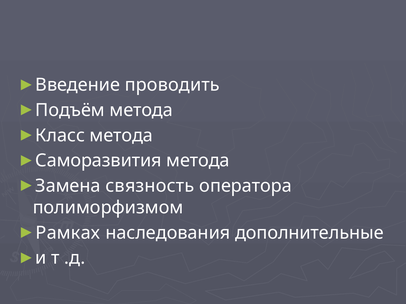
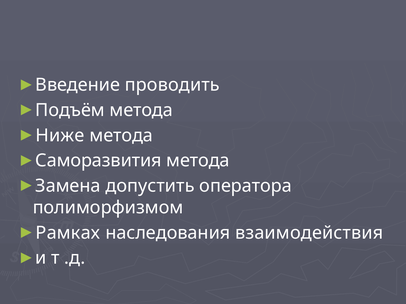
Класс: Класс -> Ниже (60, 136)
связность: связность -> допустить (150, 186)
дополнительные: дополнительные -> взаимодействия (309, 233)
